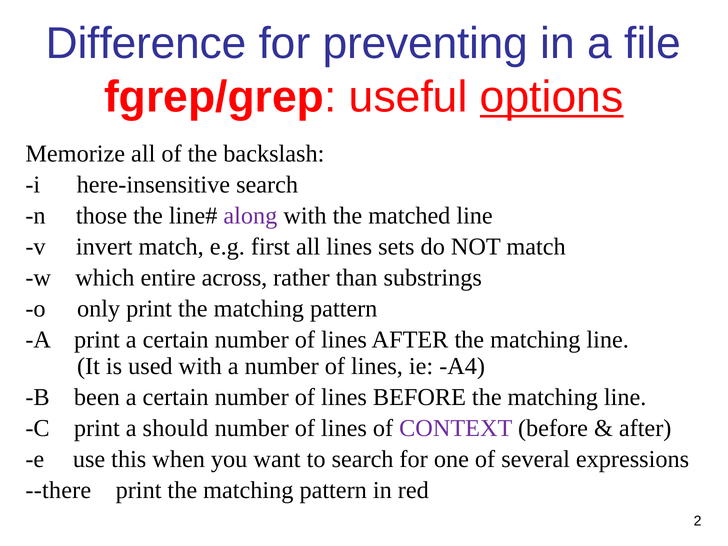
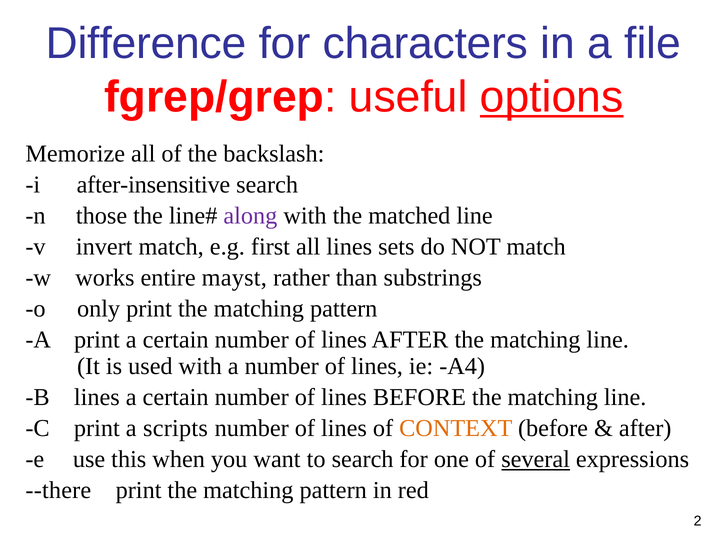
preventing: preventing -> characters (425, 44)
here-insensitive: here-insensitive -> after-insensitive (153, 185)
which: which -> works (105, 278)
across: across -> mayst (234, 278)
B been: been -> lines (97, 397)
should: should -> scripts (175, 428)
CONTEXT colour: purple -> orange (456, 428)
several underline: none -> present (536, 459)
